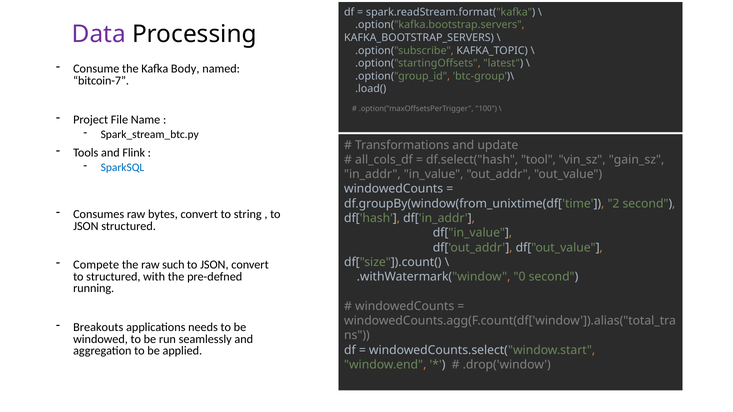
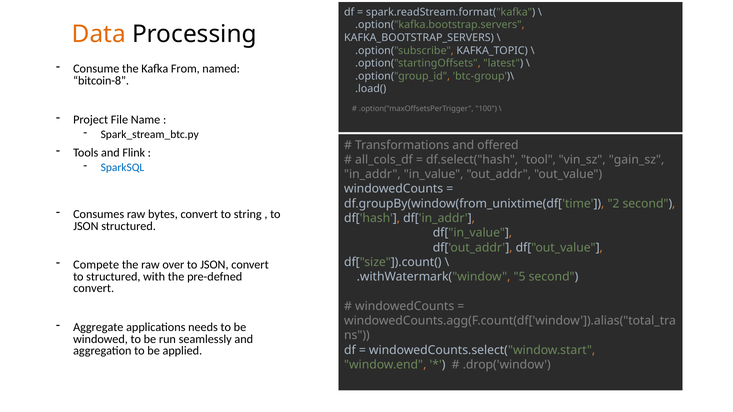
Data colour: purple -> orange (99, 34)
Body: Body -> From (185, 69)
bitcoin-7: bitcoin-7 -> bitcoin-8 (101, 81)
update: update -> offered (498, 145)
such: such -> over (173, 265)
0: 0 -> 5 (520, 277)
running: running -> convert (94, 289)
Breakouts: Breakouts -> Aggregate (98, 327)
